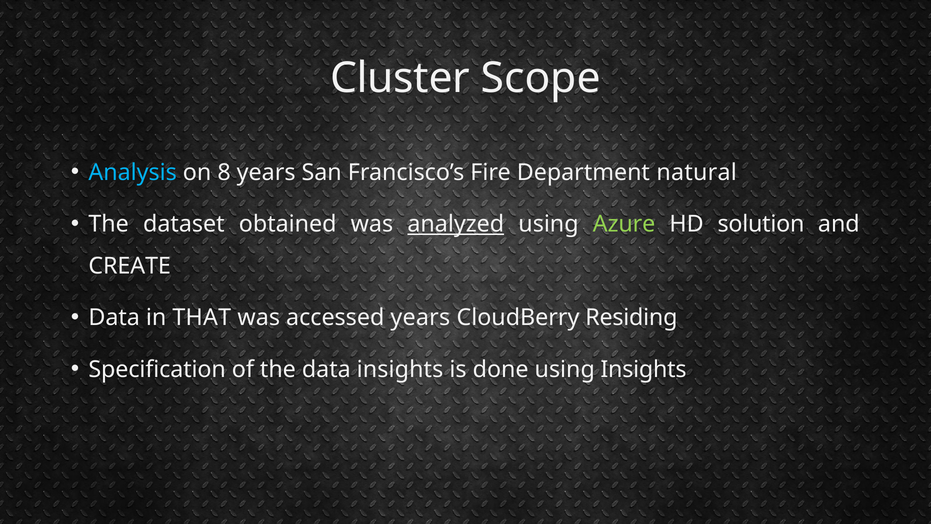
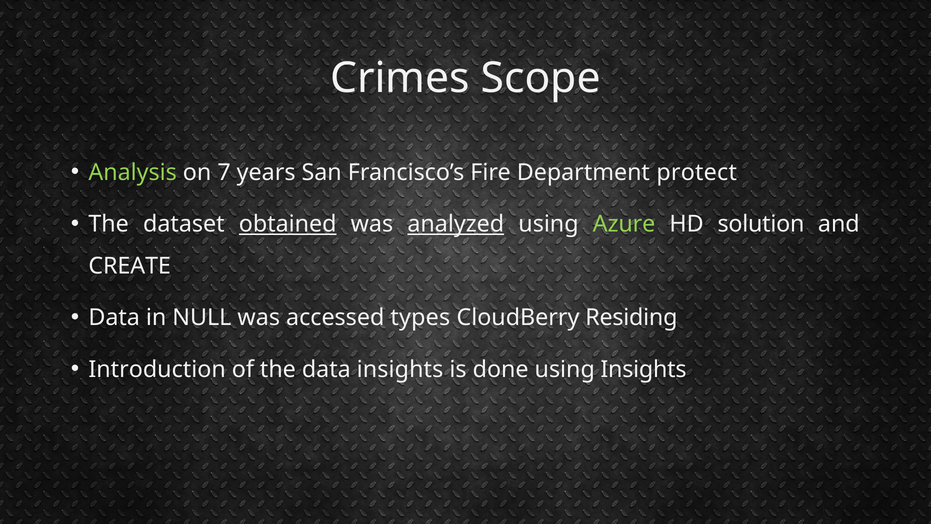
Cluster: Cluster -> Crimes (400, 78)
Analysis colour: light blue -> light green (133, 172)
8: 8 -> 7 (224, 172)
natural: natural -> protect (697, 172)
obtained underline: none -> present (288, 224)
THAT: THAT -> NULL (202, 318)
accessed years: years -> types (420, 318)
Specification: Specification -> Introduction (157, 369)
